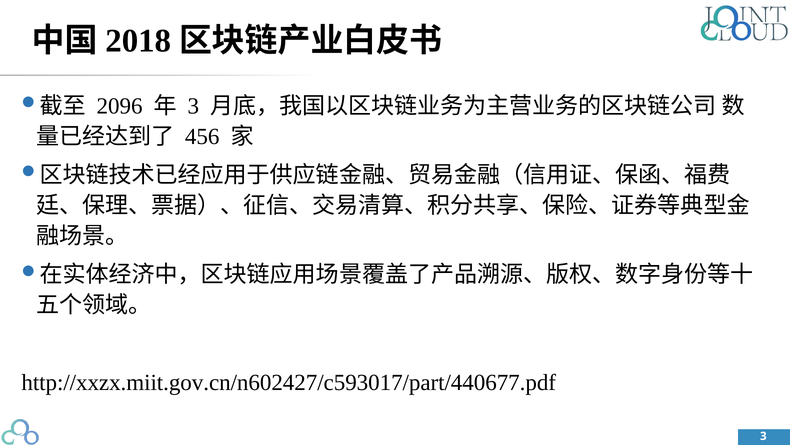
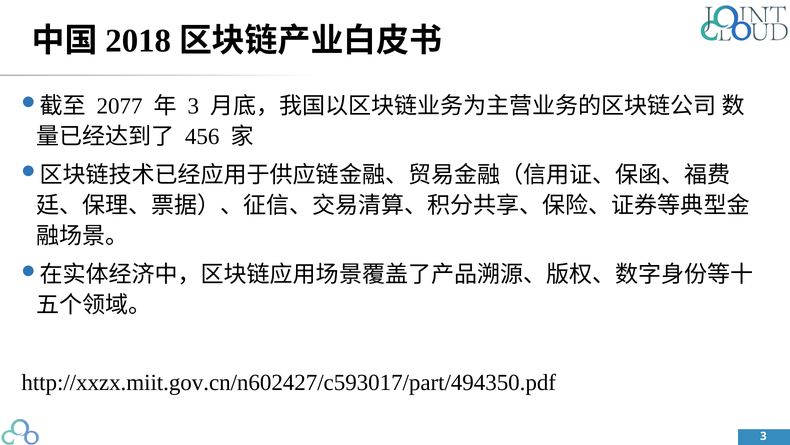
2096: 2096 -> 2077 (120, 106)
http://xxzx.miit.gov.cn/n602427/c593017/part/440677.pdf: http://xxzx.miit.gov.cn/n602427/c593017/part/440677.pdf -> http://xxzx.miit.gov.cn/n602427/c593017/part/494350.pdf (289, 382)
